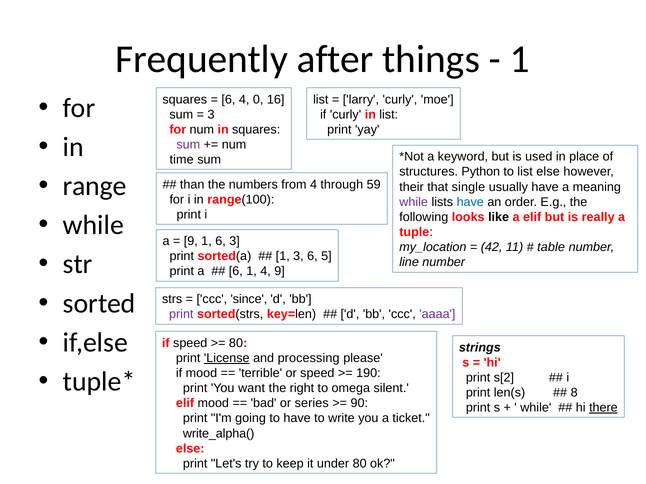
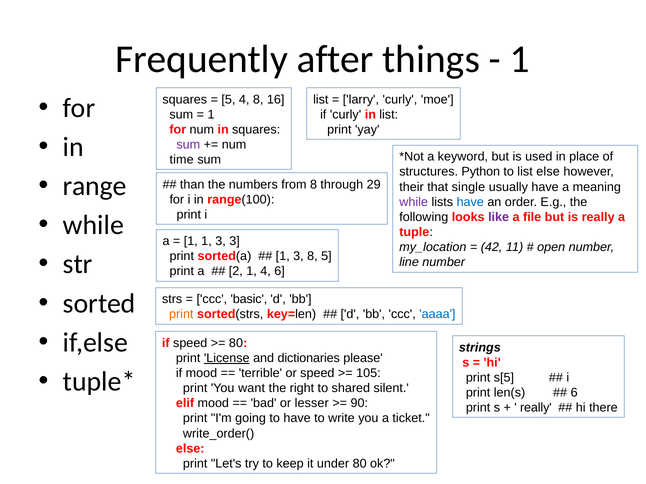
6: 6 -> 5 (228, 99)
4 0: 0 -> 8 (258, 99)
3: 3 -> 1 (211, 115)
from 4: 4 -> 8 (314, 185)
59: 59 -> 29 (374, 185)
like colour: black -> purple (499, 217)
a elif: elif -> file (532, 217)
9: 9 -> 1 (191, 241)
6: 6 -> 3 (221, 241)
table: table -> open (551, 247)
3 6: 6 -> 8 (312, 257)
6: 6 -> 2 (236, 272)
4 9: 9 -> 6 (280, 272)
since: since -> basic (249, 299)
print colour: purple -> orange (181, 315)
aaaa colour: purple -> blue (437, 315)
processing: processing -> dictionaries (309, 358)
190: 190 -> 105 (368, 374)
s[2: s[2 -> s[5 (504, 378)
omega: omega -> shared (351, 389)
8: 8 -> 6 (574, 393)
series: series -> lesser (312, 404)
while: while -> really (536, 408)
there underline: present -> none (603, 408)
write_alpha(: write_alpha( -> write_order( (219, 434)
